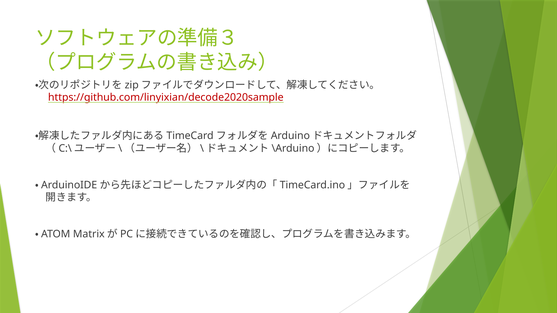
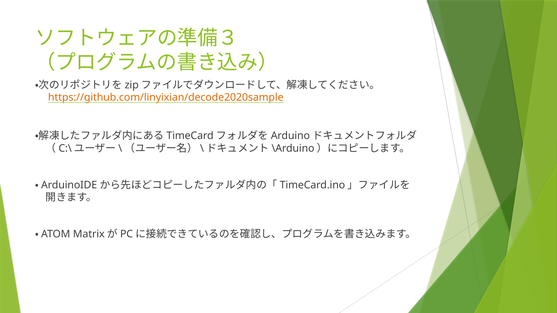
https://github.com/linyixian/decode2020sample colour: red -> orange (166, 98)
